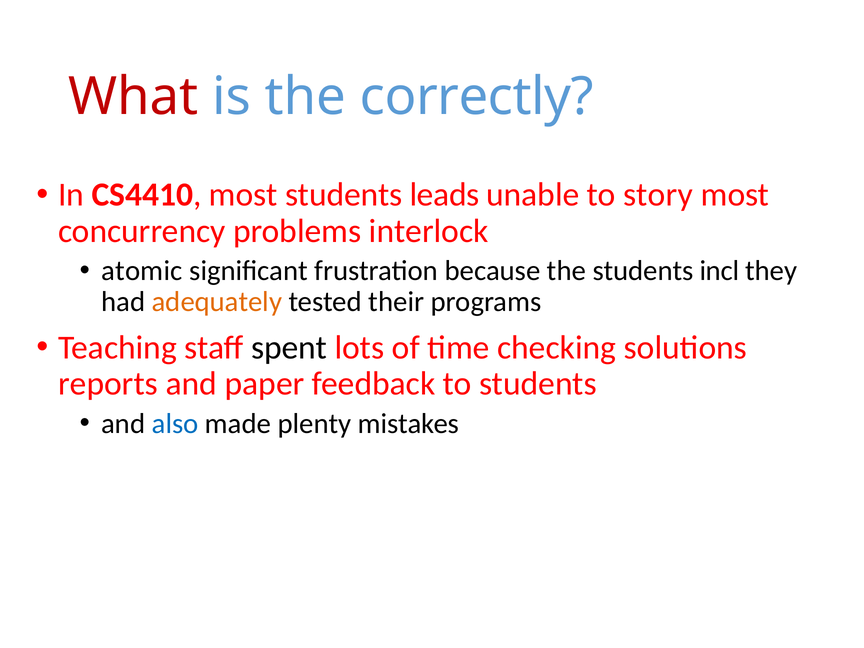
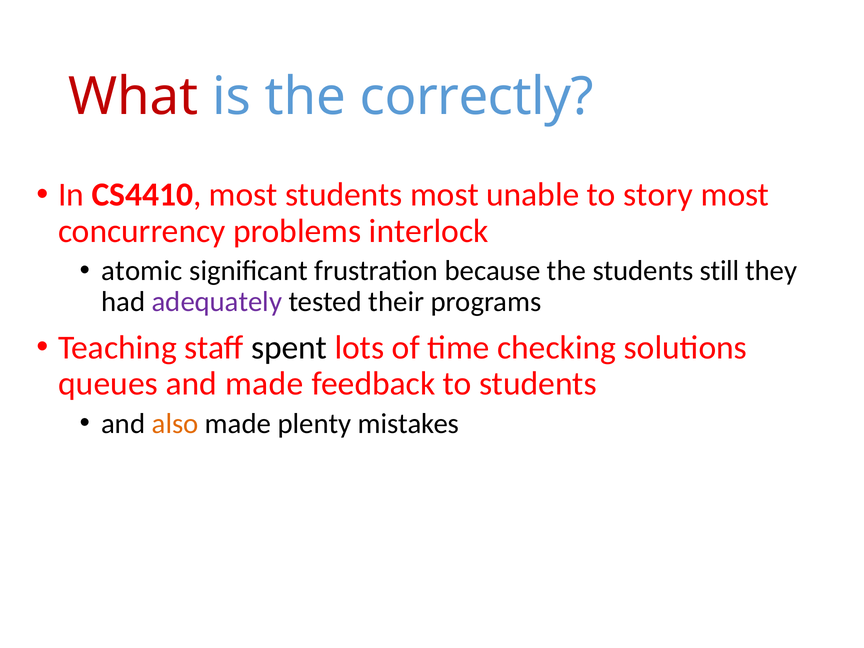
students leads: leads -> most (444, 195)
incl: incl -> still (719, 271)
adequately colour: orange -> purple (217, 302)
reports: reports -> queues (108, 384)
and paper: paper -> made (264, 384)
also colour: blue -> orange (175, 424)
